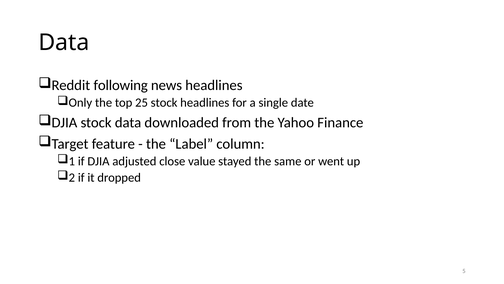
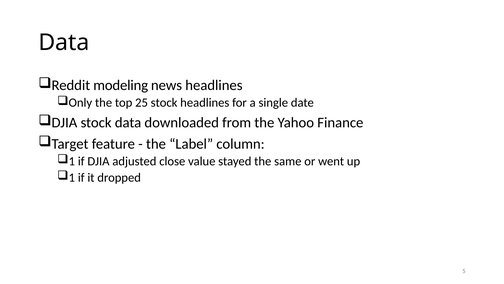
following: following -> modeling (121, 85)
2: 2 -> 1 (72, 177)
